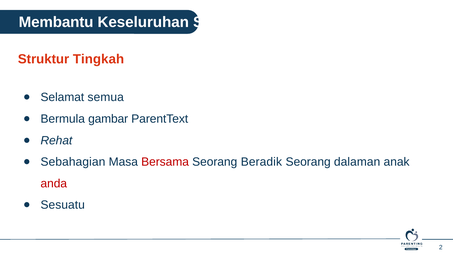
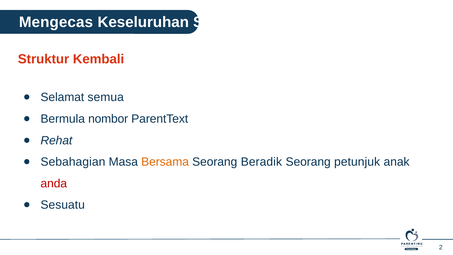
Membantu: Membantu -> Mengecas (56, 22)
Tingkah: Tingkah -> Kembali (99, 59)
gambar: gambar -> nombor (108, 119)
Bersama colour: red -> orange (165, 162)
dalaman: dalaman -> petunjuk (357, 162)
